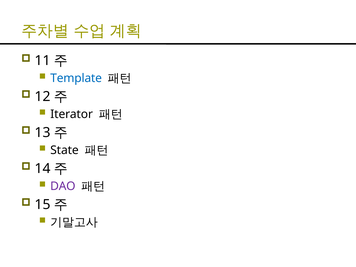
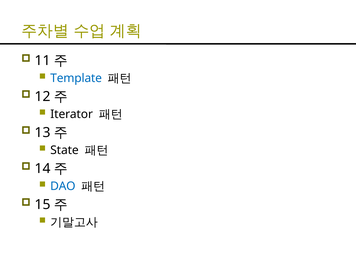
DAO colour: purple -> blue (63, 186)
